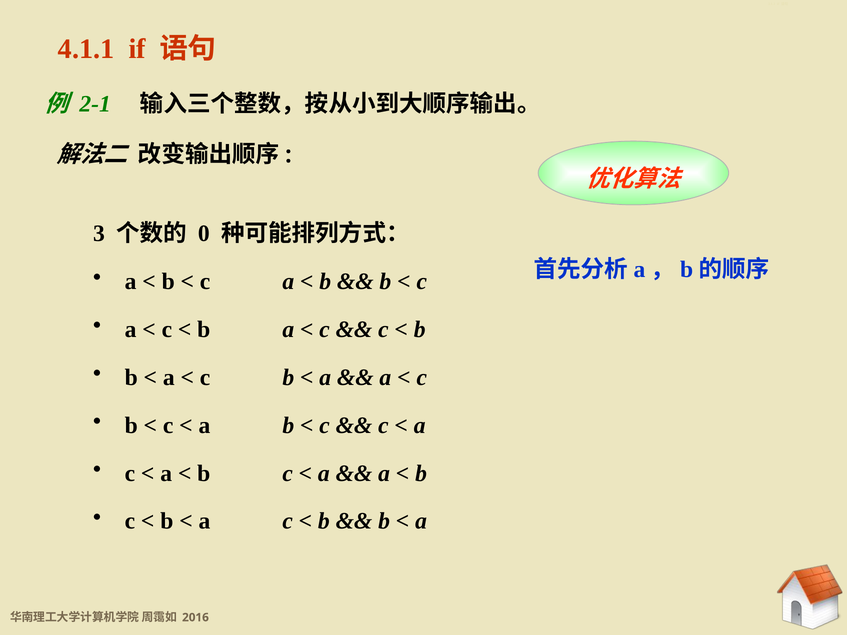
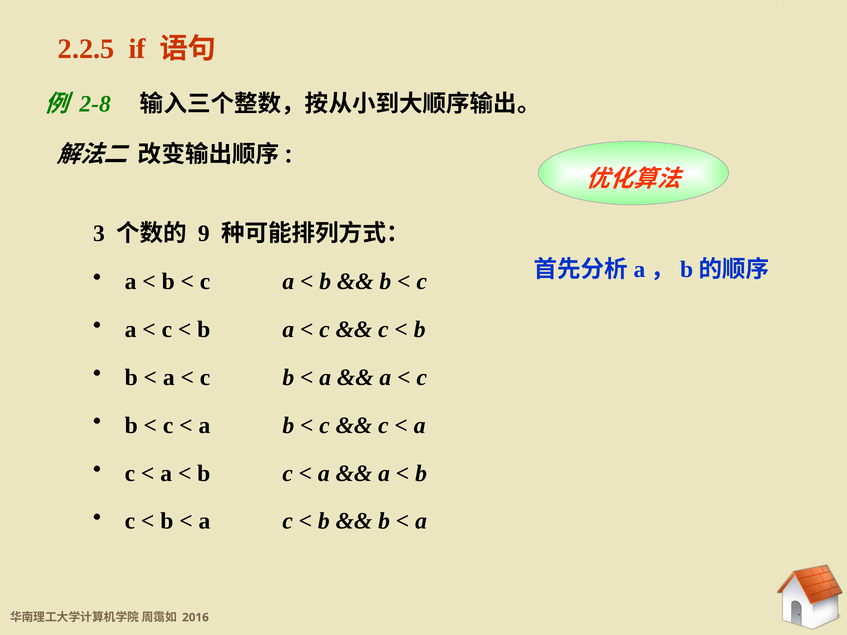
4.1.1: 4.1.1 -> 2.2.5 (86, 49)
2-1: 2-1 -> 2-8 (95, 104)
0: 0 -> 9 (204, 234)
